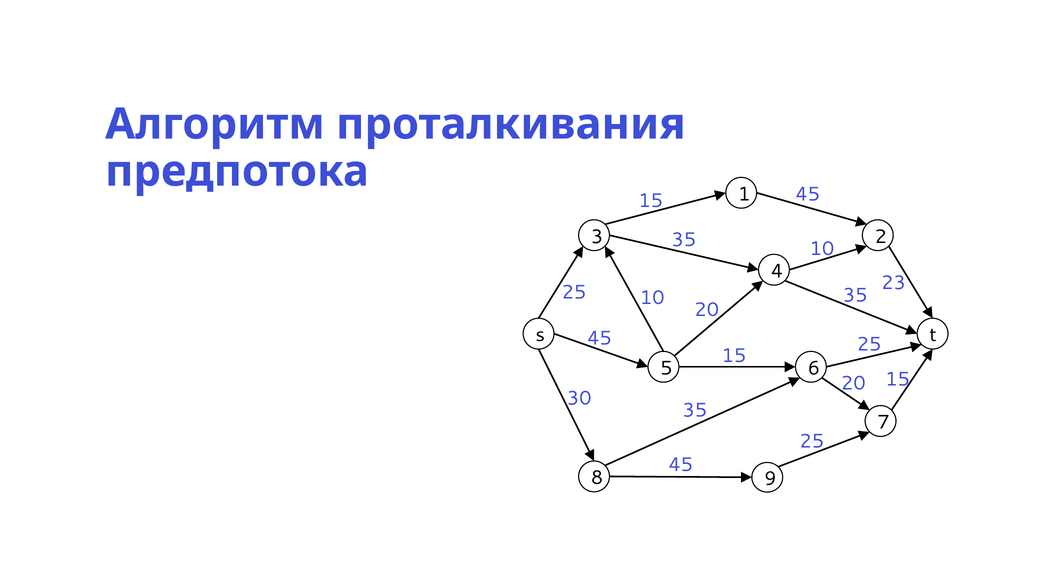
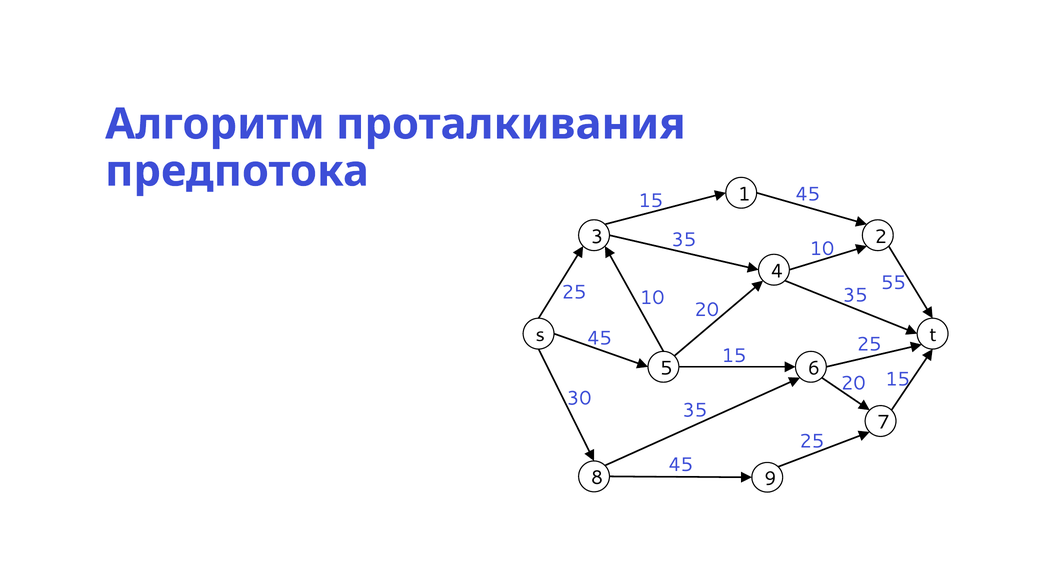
23: 23 -> 55 (893, 283)
